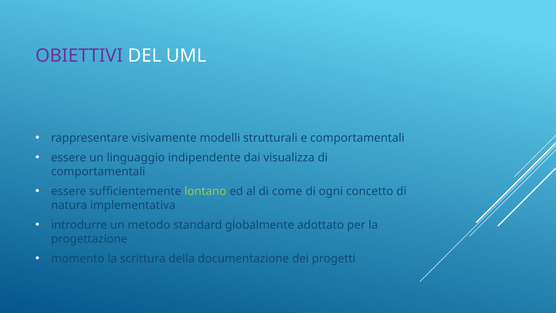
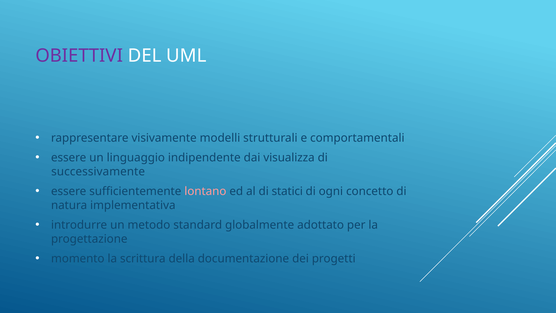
comportamentali: comportamentali -> successivamente (98, 171)
lontano colour: light green -> pink (205, 191)
come: come -> statici (287, 191)
